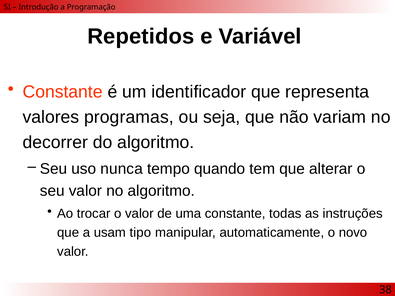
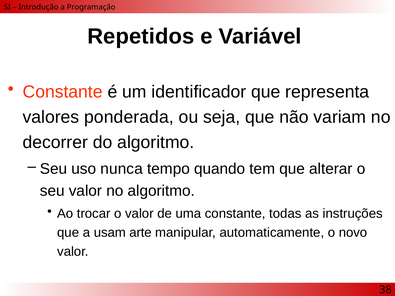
programas: programas -> ponderada (129, 117)
tipo: tipo -> arte (141, 233)
